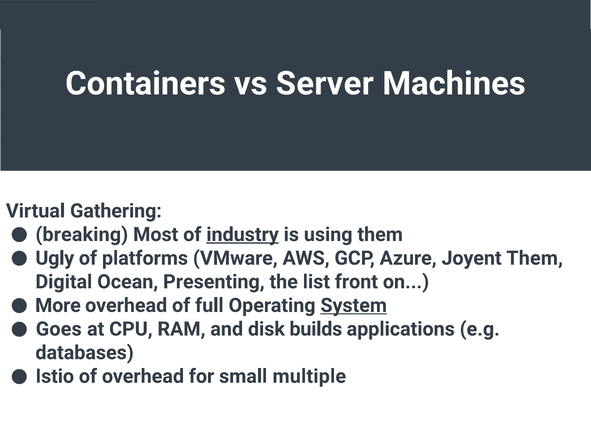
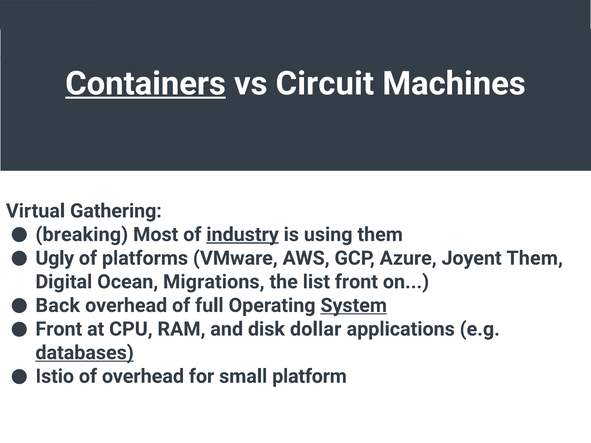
Containers underline: none -> present (146, 84)
Server: Server -> Circuit (325, 84)
Presenting: Presenting -> Migrations (214, 282)
More: More -> Back (58, 306)
Goes: Goes -> Front (59, 329)
builds: builds -> dollar (316, 329)
databases underline: none -> present (85, 353)
multiple: multiple -> platform (309, 377)
